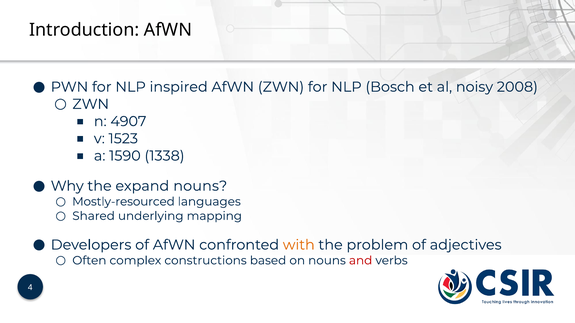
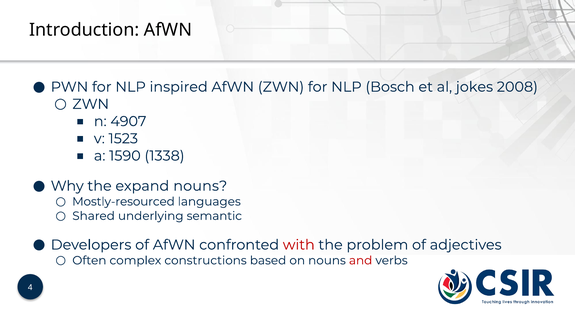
noisy: noisy -> jokes (474, 87)
mapping: mapping -> semantic (214, 216)
with colour: orange -> red (299, 245)
